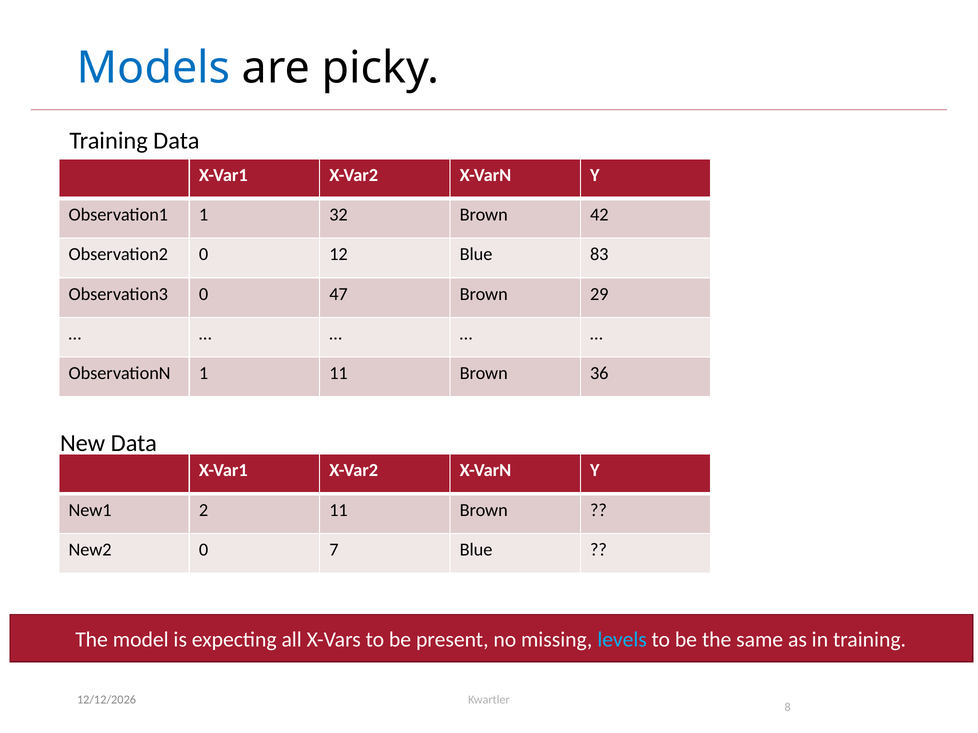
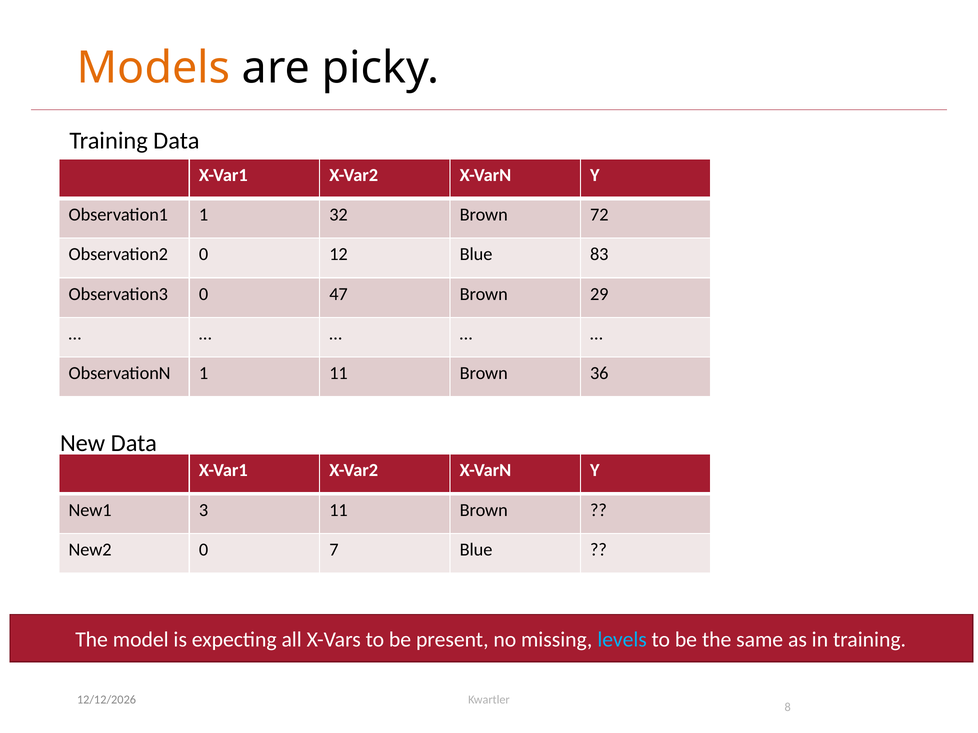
Models colour: blue -> orange (154, 68)
42: 42 -> 72 (599, 215)
2: 2 -> 3 (204, 510)
